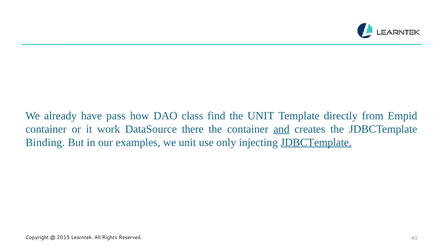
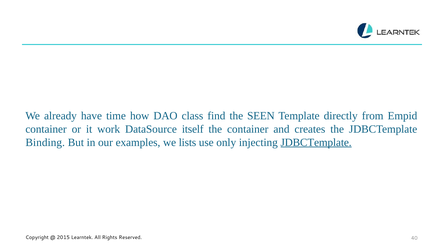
pass: pass -> time (116, 116)
the UNIT: UNIT -> SEEN (261, 116)
there: there -> itself (193, 129)
and underline: present -> none (281, 129)
we unit: unit -> lists (187, 142)
